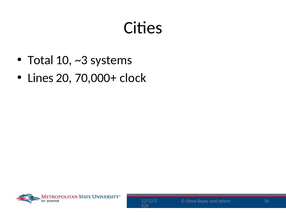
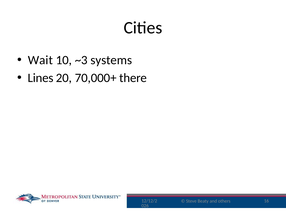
Total: Total -> Wait (40, 60)
clock: clock -> there (133, 78)
